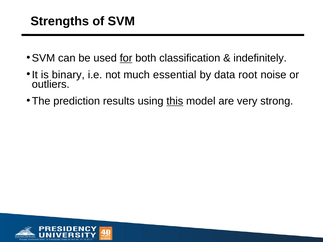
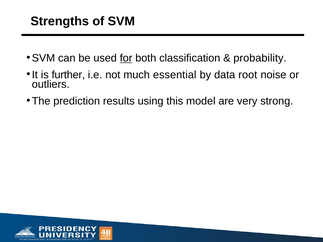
indefinitely: indefinitely -> probability (260, 58)
binary: binary -> further (68, 75)
this underline: present -> none (175, 101)
